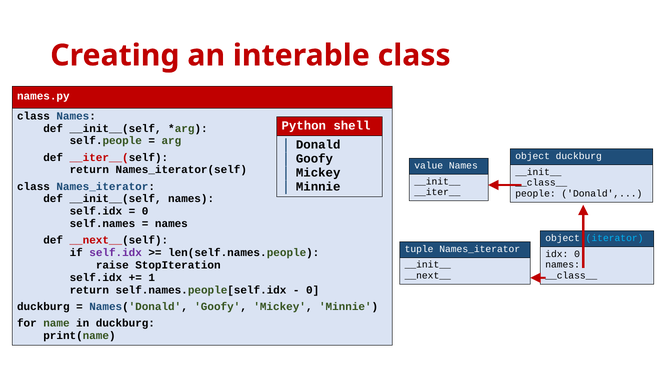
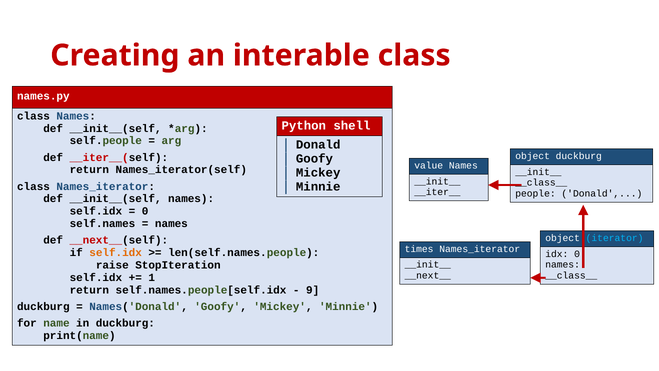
tuple: tuple -> times (419, 249)
self.idx colour: purple -> orange (116, 253)
0: 0 -> 9 (313, 290)
